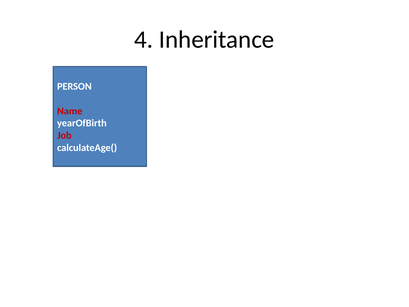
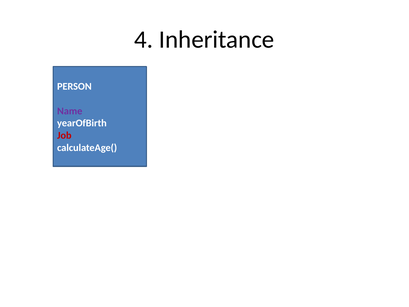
Name colour: red -> purple (70, 111)
